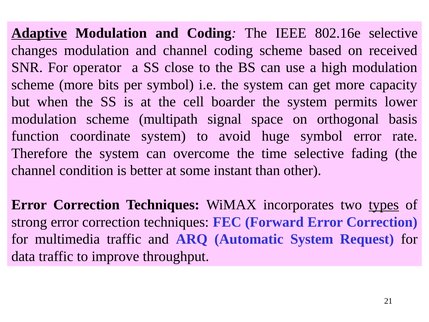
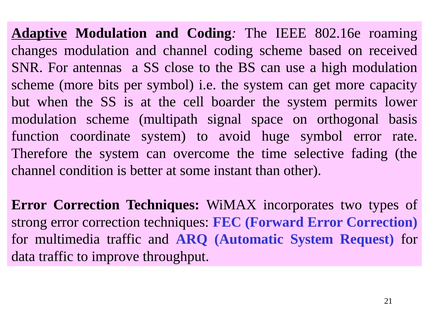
802.16e selective: selective -> roaming (393, 33)
operator: operator -> antennas (97, 67)
types underline: present -> none (384, 205)
